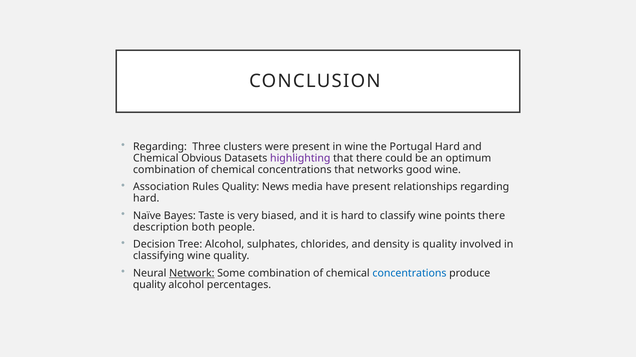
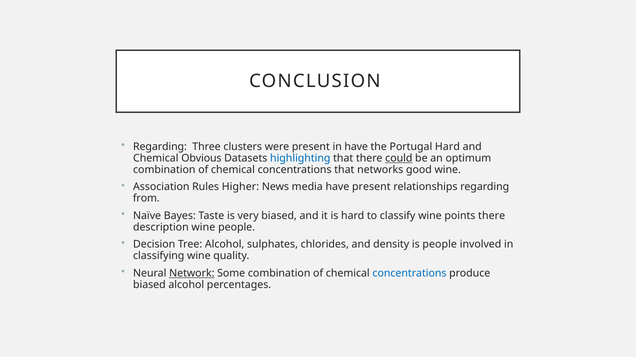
in wine: wine -> have (356, 147)
highlighting colour: purple -> blue (300, 159)
could underline: none -> present (399, 159)
Rules Quality: Quality -> Higher (240, 187)
hard: hard -> from (146, 199)
description both: both -> wine (203, 228)
is quality: quality -> people (440, 245)
quality: quality -> biased (149, 285)
